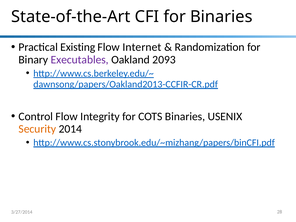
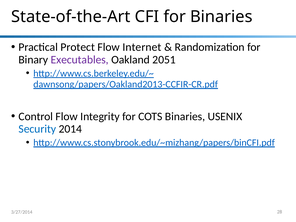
Existing: Existing -> Protect (78, 47)
2093: 2093 -> 2051 (164, 60)
Security colour: orange -> blue (37, 129)
